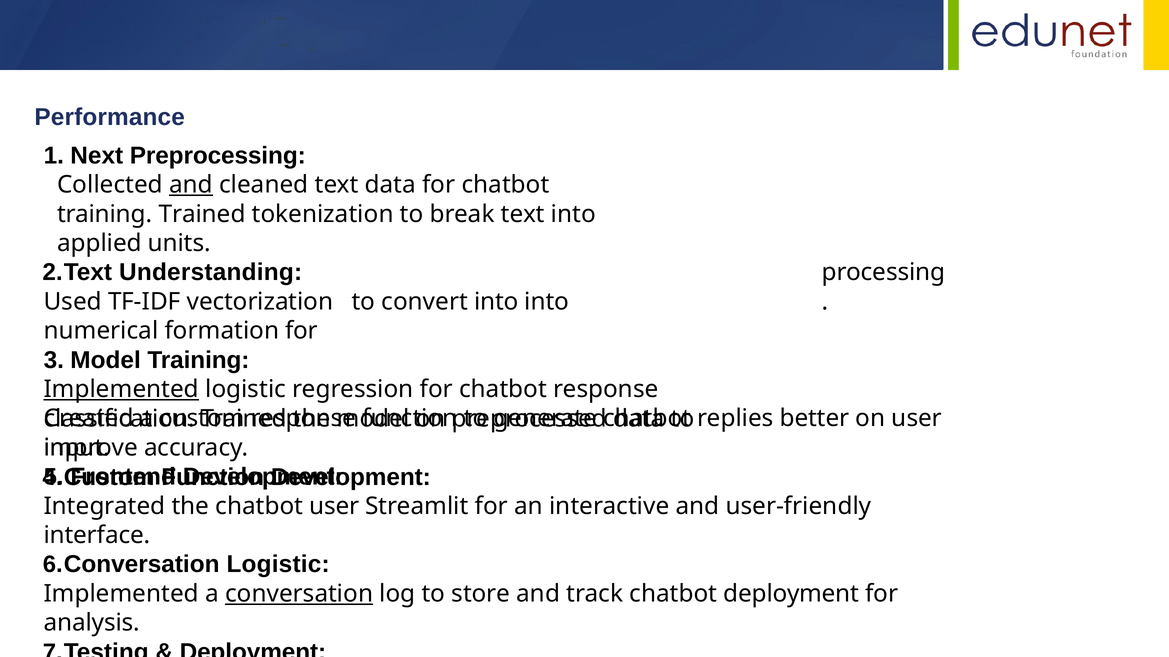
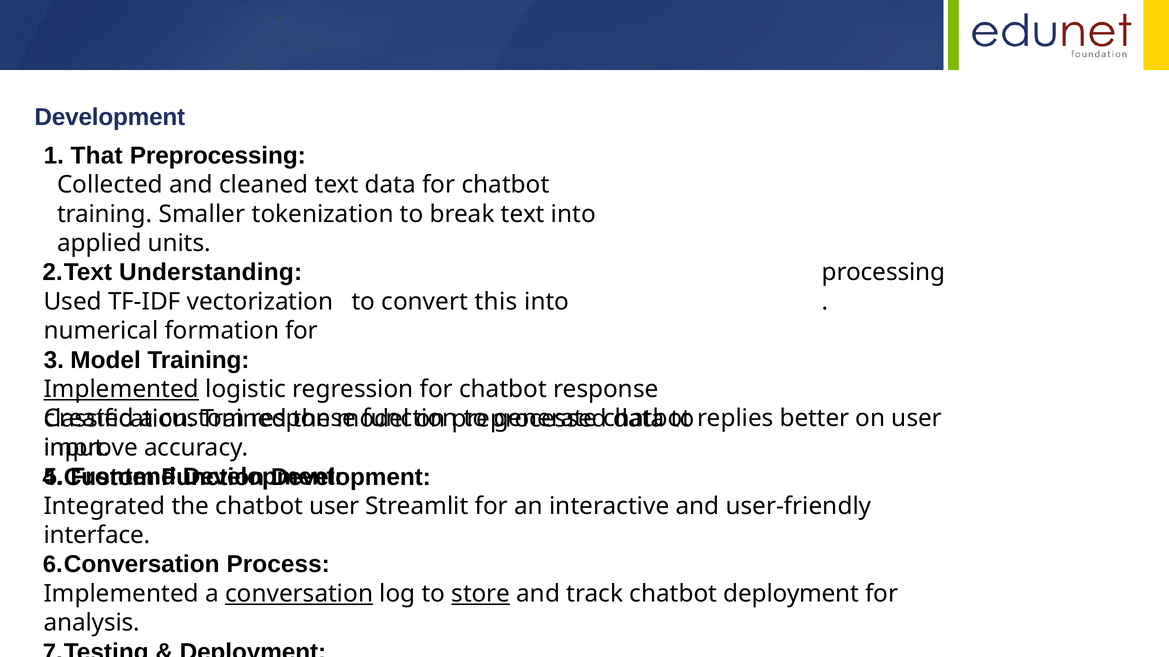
Performance: Performance -> Development (110, 117)
Next: Next -> That (97, 156)
and underline: present -> none (191, 185)
training Trained: Trained -> Smaller (202, 214)
convert into: into -> this (496, 302)
Logistic: Logistic -> Process (278, 565)
store underline: none -> present (481, 594)
